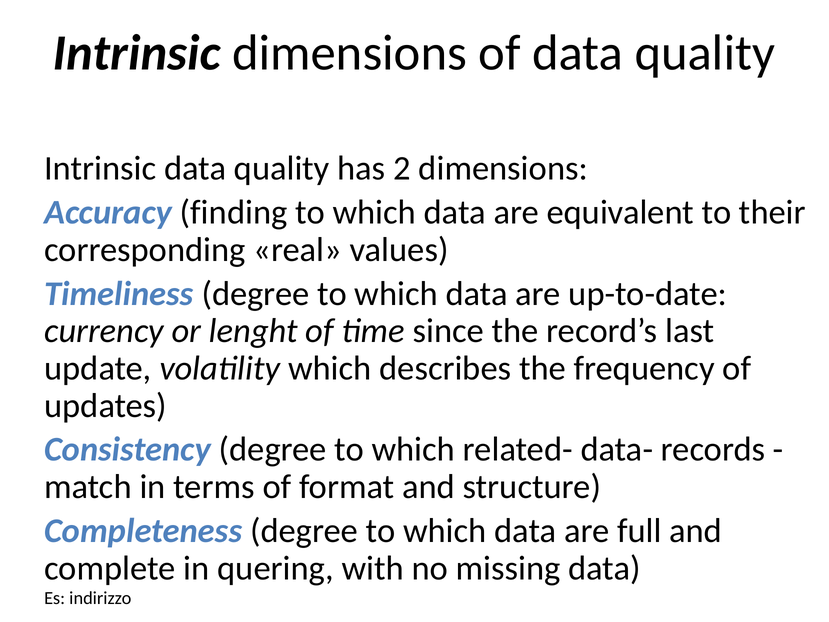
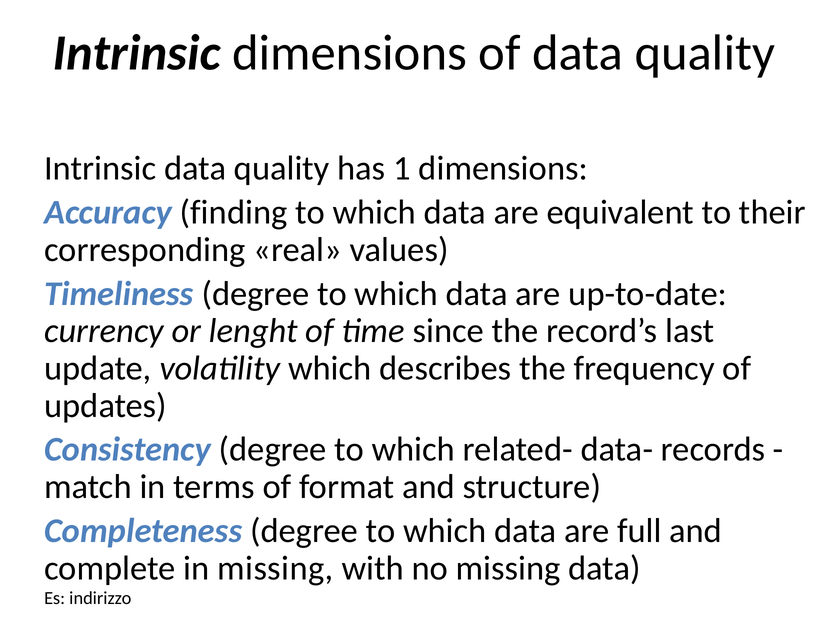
2: 2 -> 1 (402, 168)
in quering: quering -> missing (275, 568)
